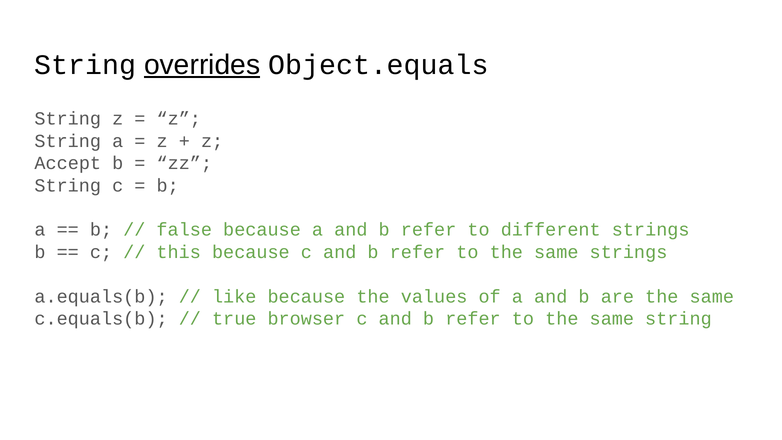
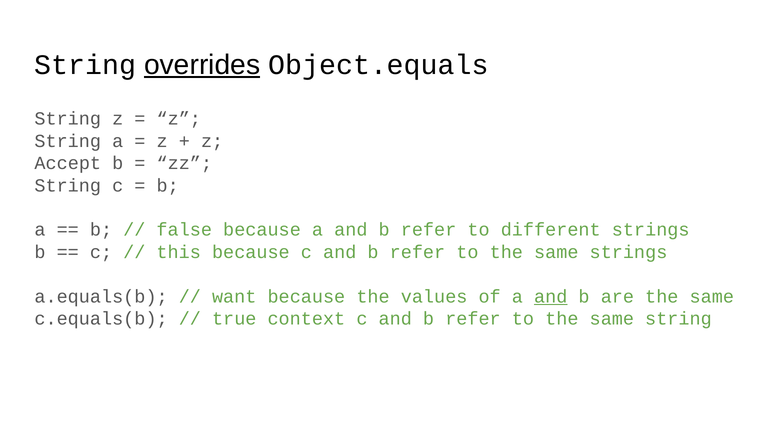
like: like -> want (234, 296)
and underline: none -> present (551, 296)
browser: browser -> context (306, 319)
